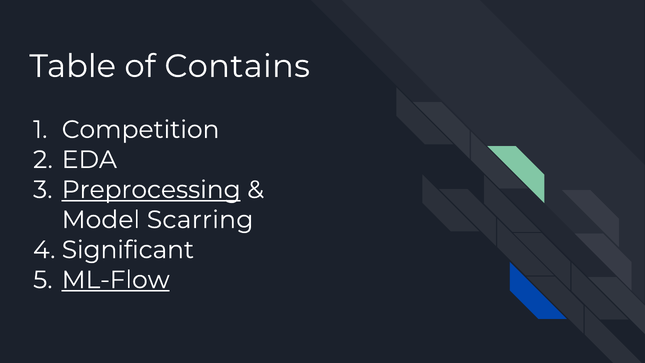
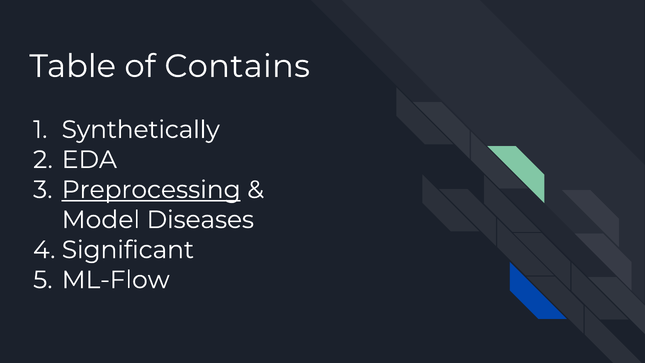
Competition: Competition -> Synthetically (141, 130)
Scarring: Scarring -> Diseases (200, 220)
ML-Flow underline: present -> none (116, 280)
